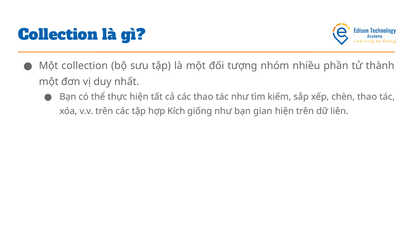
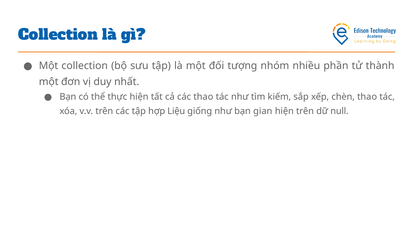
Kích: Kích -> Liệu (176, 111)
liên: liên -> null (339, 111)
